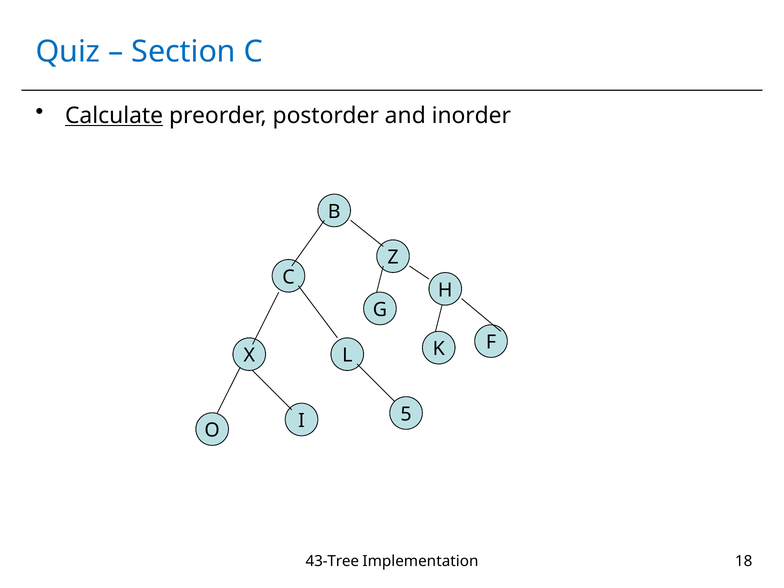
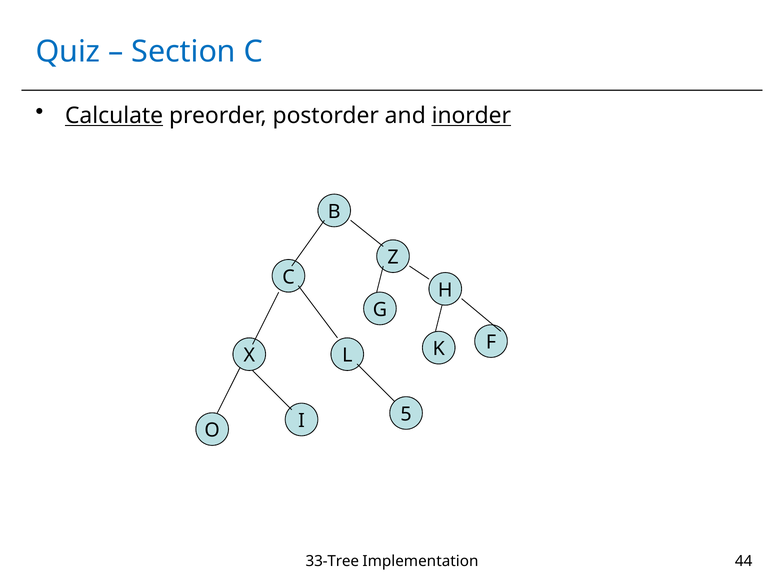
inorder underline: none -> present (471, 116)
43-Tree: 43-Tree -> 33-Tree (332, 561)
18: 18 -> 44 (744, 561)
